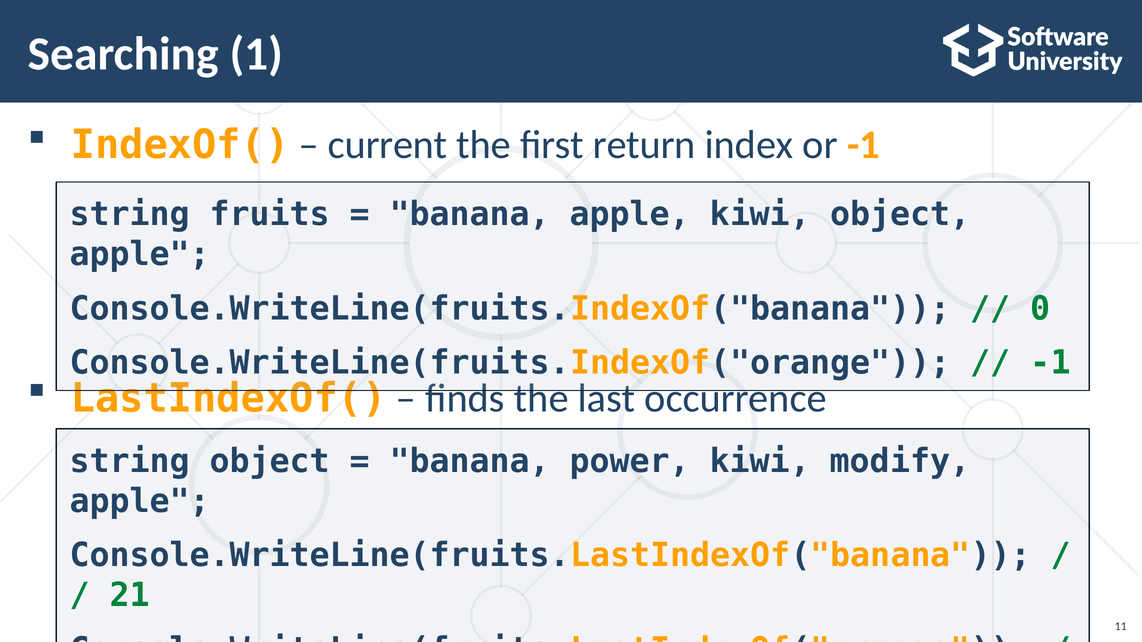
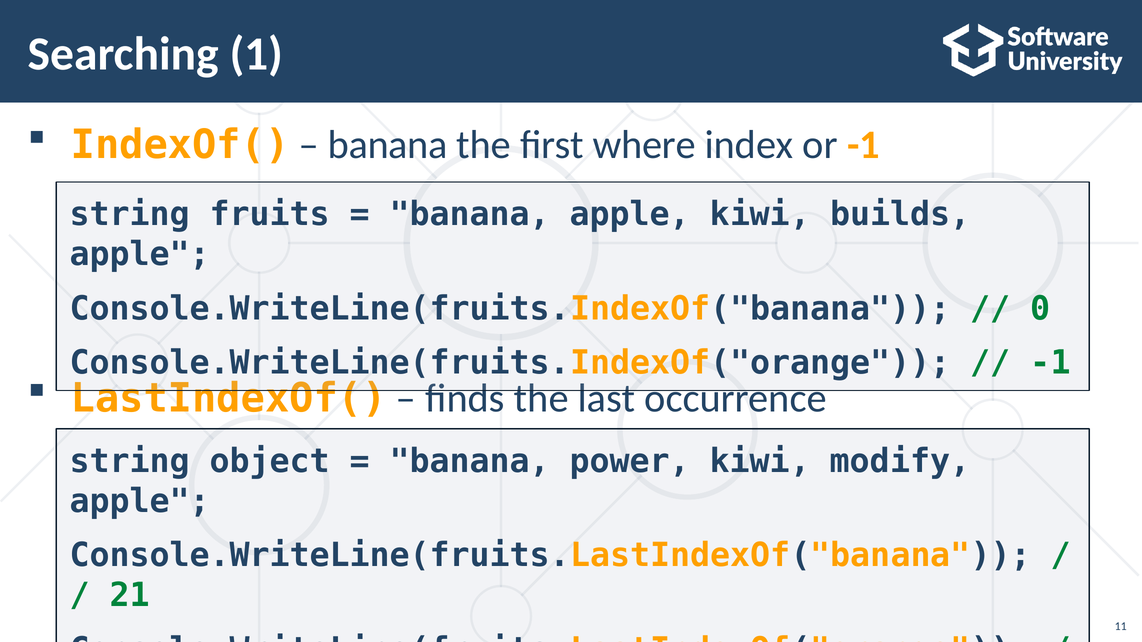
current: current -> banana (388, 145)
return: return -> where (644, 145)
kiwi object: object -> builds (900, 215)
